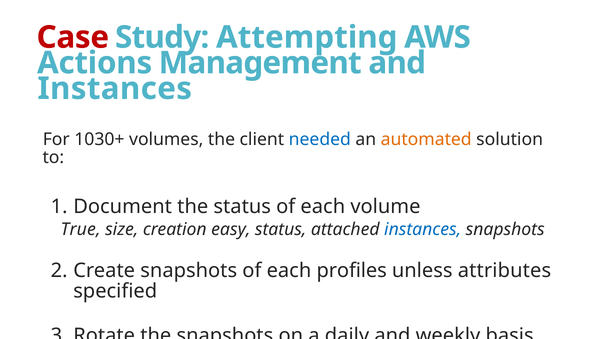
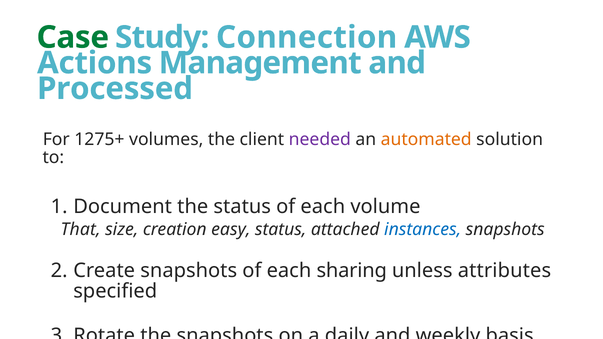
Case colour: red -> green (73, 37)
Attempting: Attempting -> Connection (307, 37)
Instances: Instances -> Processed (115, 89)
1030+: 1030+ -> 1275+ (99, 140)
needed colour: blue -> purple (320, 140)
True: True -> That (81, 230)
profiles: profiles -> sharing (352, 271)
